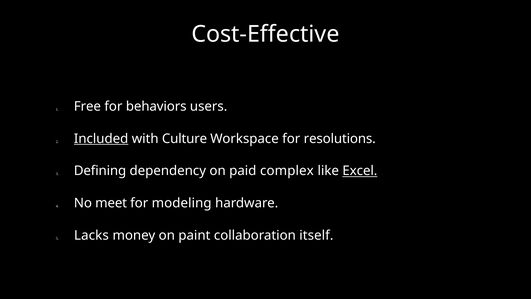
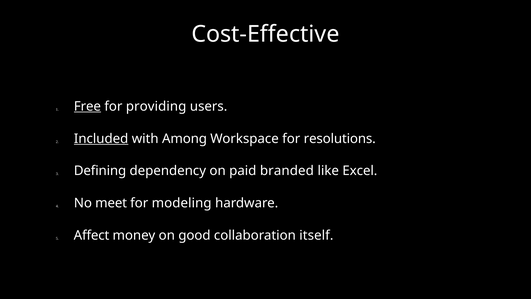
Free underline: none -> present (87, 106)
behaviors: behaviors -> providing (156, 106)
Culture: Culture -> Among (185, 138)
complex: complex -> branded (287, 171)
Excel underline: present -> none (360, 171)
Lacks: Lacks -> Affect (92, 235)
paint: paint -> good (194, 235)
